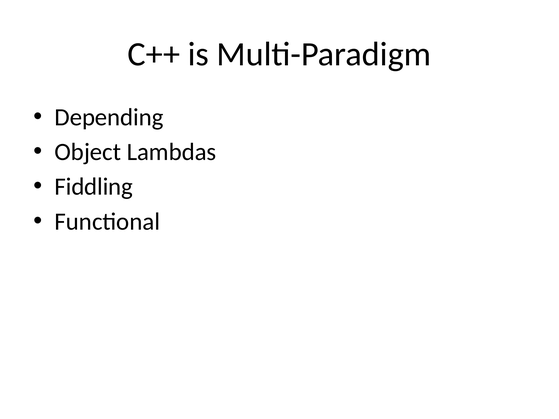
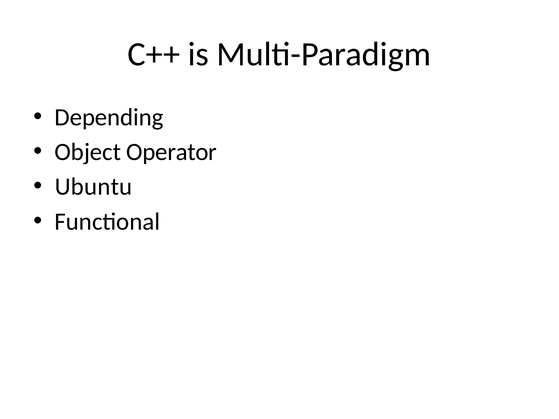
Lambdas: Lambdas -> Operator (172, 152)
Fiddling: Fiddling -> Ubuntu (94, 187)
